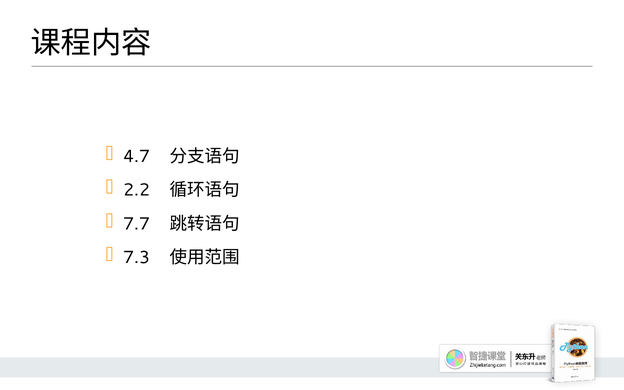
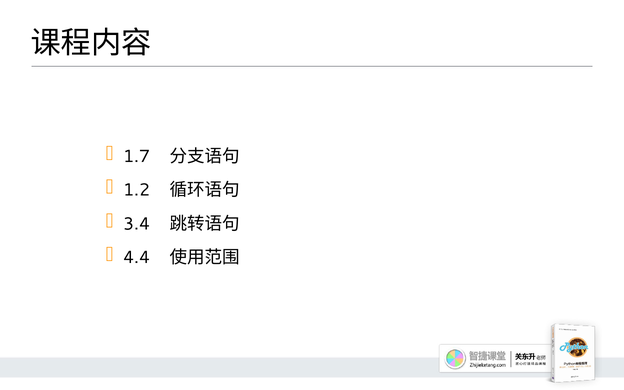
4.7: 4.7 -> 1.7 (137, 156)
2.2: 2.2 -> 1.2 (137, 190)
7.7: 7.7 -> 3.4 (137, 224)
7.3: 7.3 -> 4.4 (137, 258)
